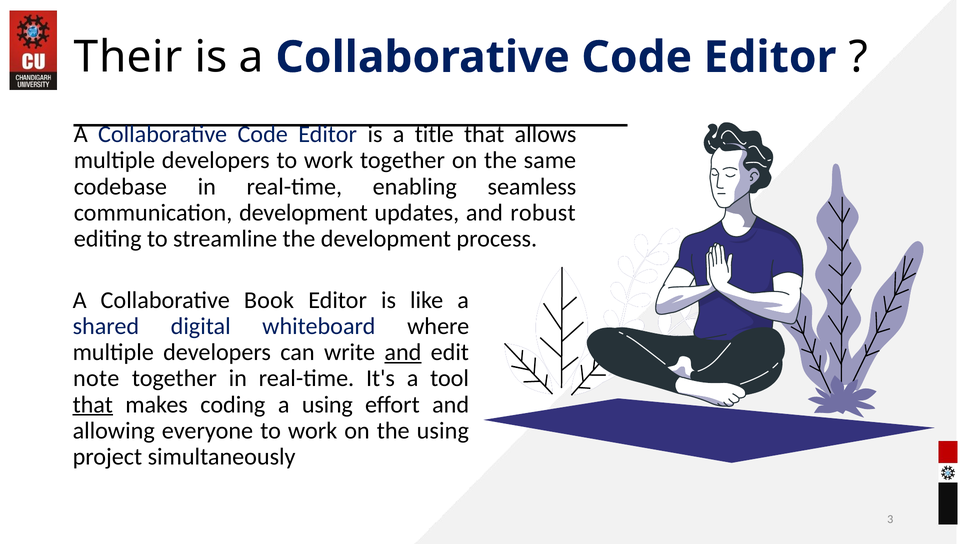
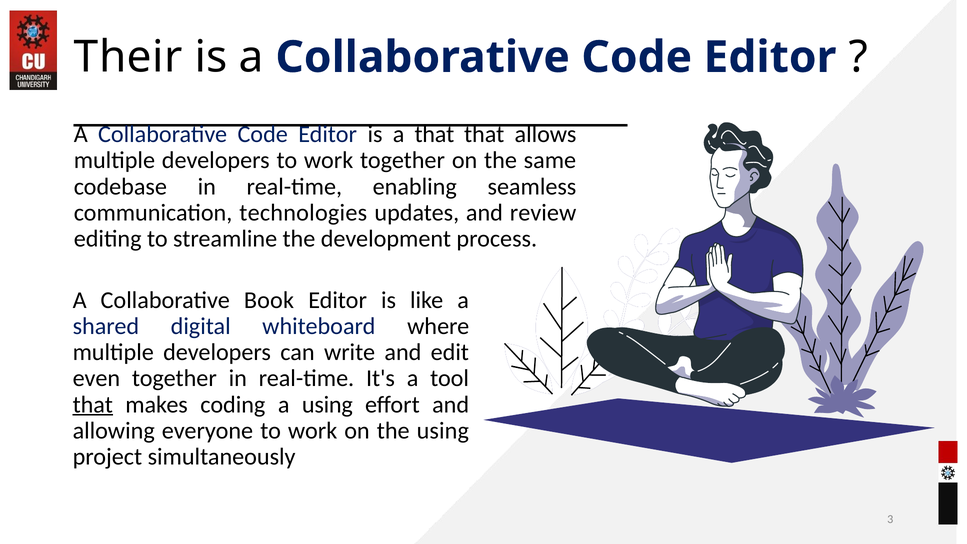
a title: title -> that (434, 134)
communication development: development -> technologies (303, 213)
robust: robust -> review (543, 213)
and underline: present -> none (403, 352)
note: note -> even (96, 378)
